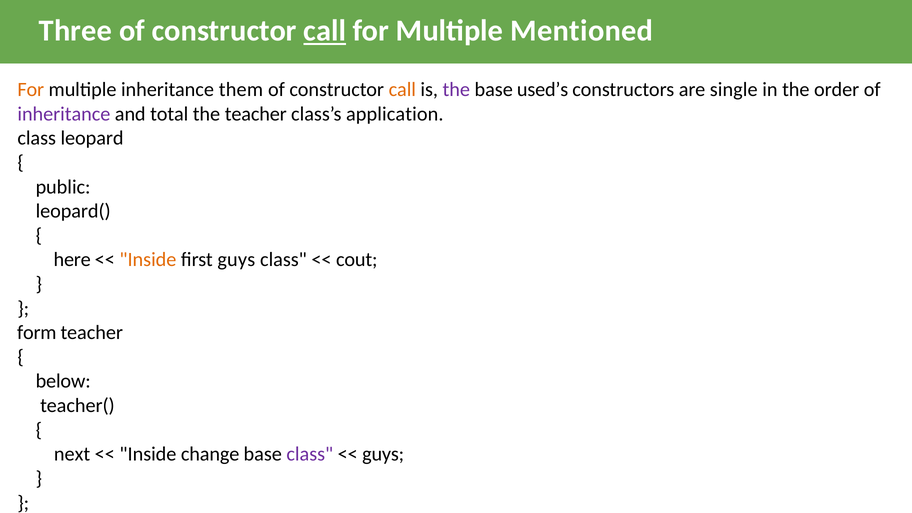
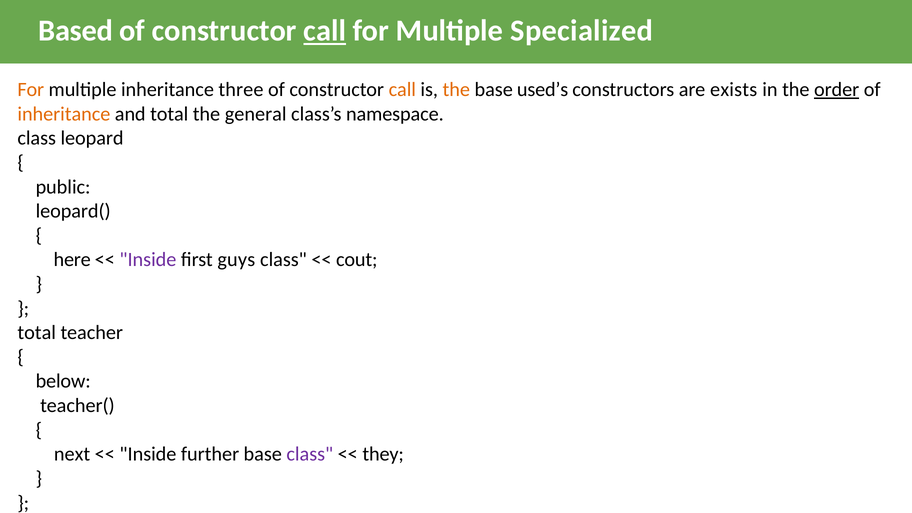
Three: Three -> Based (76, 31)
Mentioned: Mentioned -> Specialized (582, 31)
them: them -> three (241, 90)
the colour: purple -> orange (456, 90)
single: single -> exists (734, 90)
order underline: none -> present (837, 90)
inheritance colour: purple -> orange (64, 114)
the teacher: teacher -> general (256, 114)
application: application -> namespace (395, 114)
Inside colour: orange -> purple (148, 260)
form: form -> total (37, 333)
change: change -> further (210, 454)
guys: guys -> they (383, 454)
